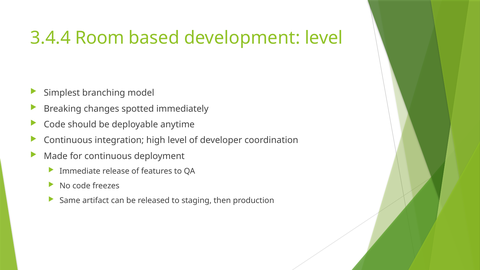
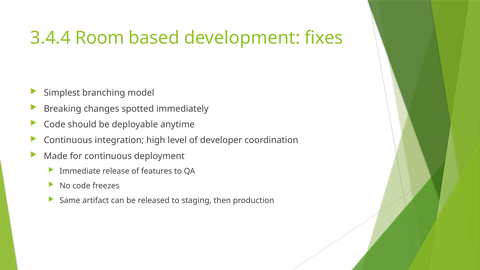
development level: level -> fixes (324, 38)
